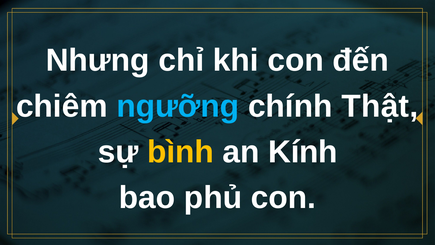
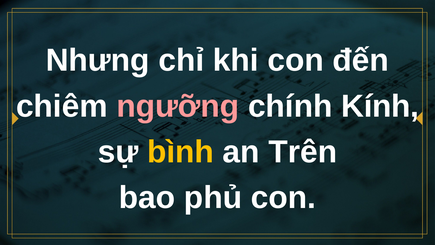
ngưỡng colour: light blue -> pink (178, 106)
Thật: Thật -> Kính (380, 106)
Kính: Kính -> Trên (303, 152)
